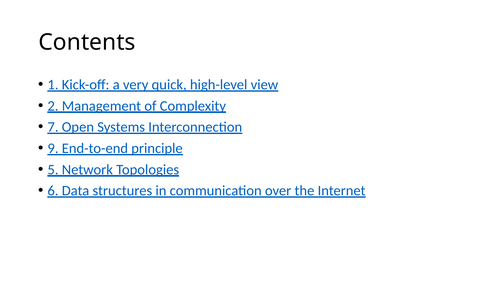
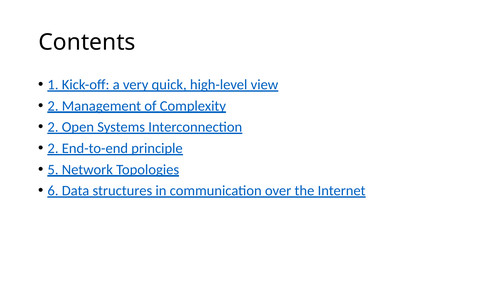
7: 7 -> 2 (53, 127)
9: 9 -> 2 (53, 148)
